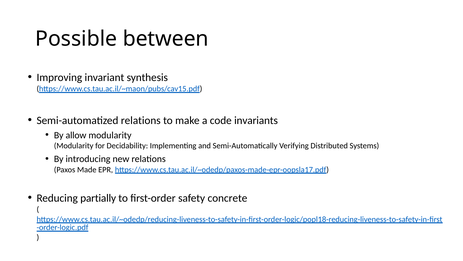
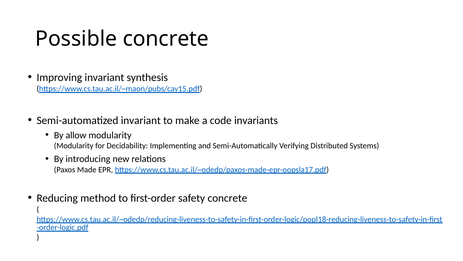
Possible between: between -> concrete (166, 39)
Semi-automatized relations: relations -> invariant (141, 120)
partially: partially -> method (98, 198)
